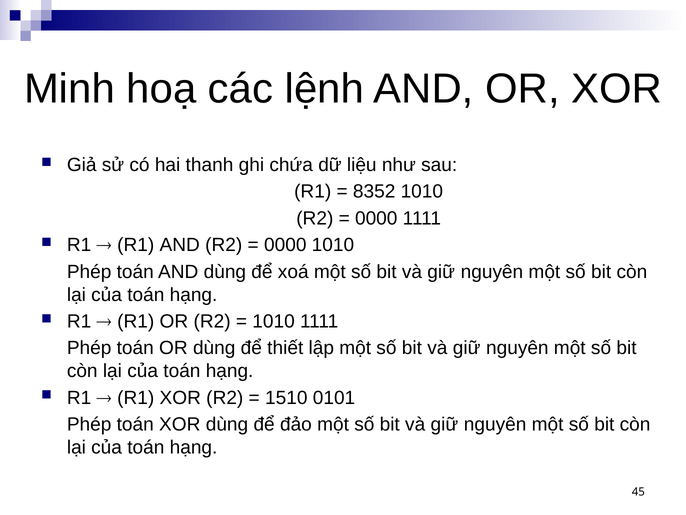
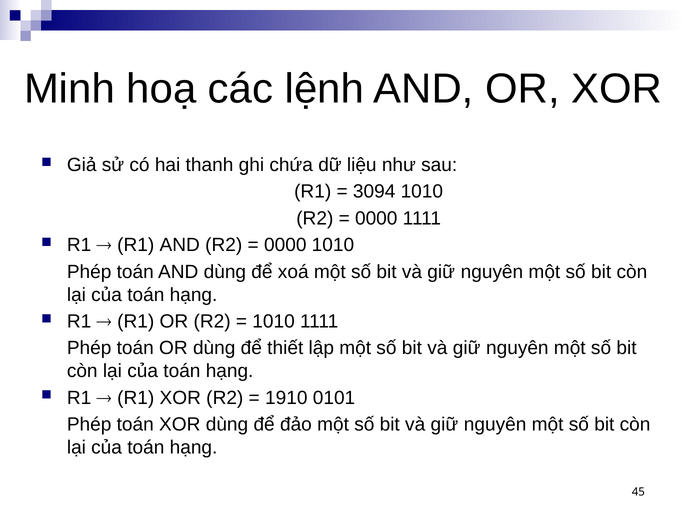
8352: 8352 -> 3094 (374, 192)
1510: 1510 -> 1910 (286, 397)
